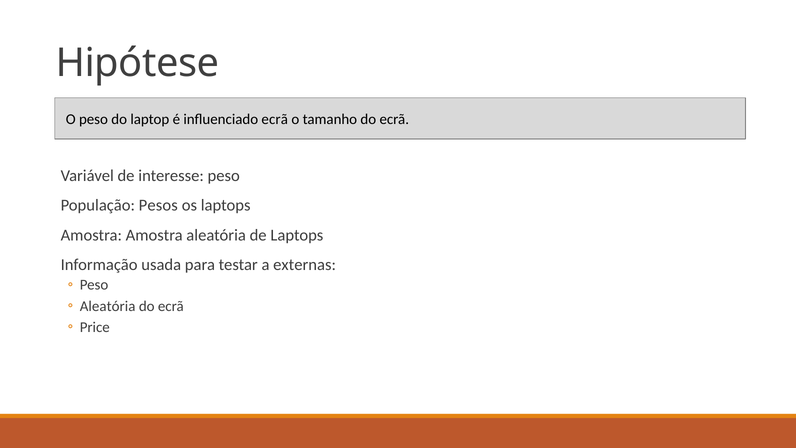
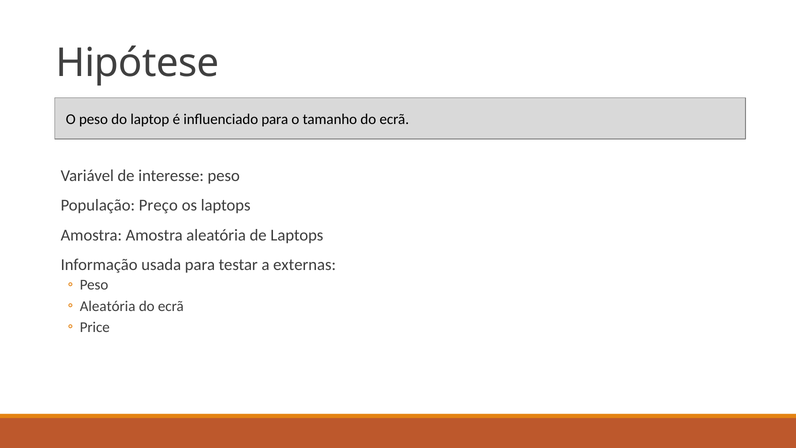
influenciado ecrã: ecrã -> para (275, 119)
Pesos: Pesos -> Preço (158, 205)
